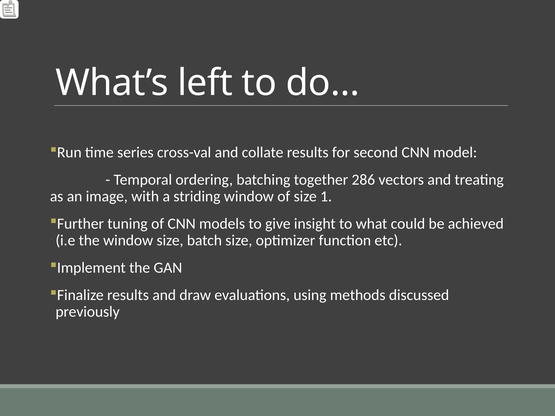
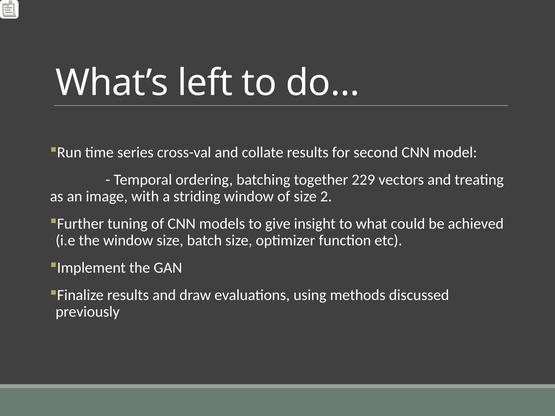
286: 286 -> 229 (363, 180)
1: 1 -> 2 (326, 196)
